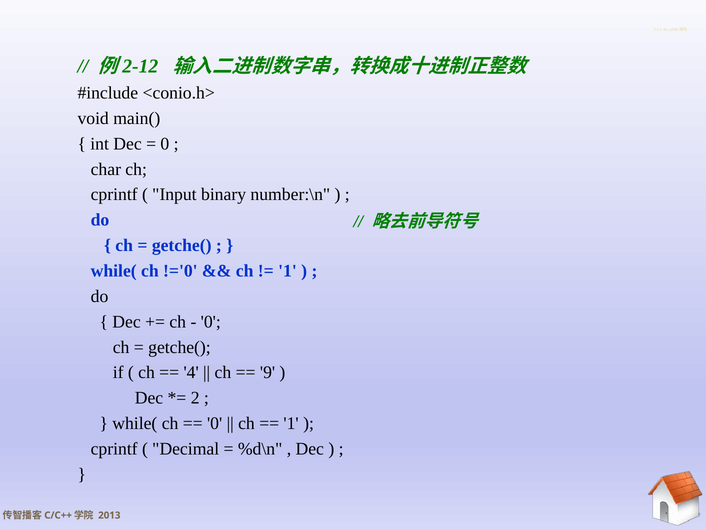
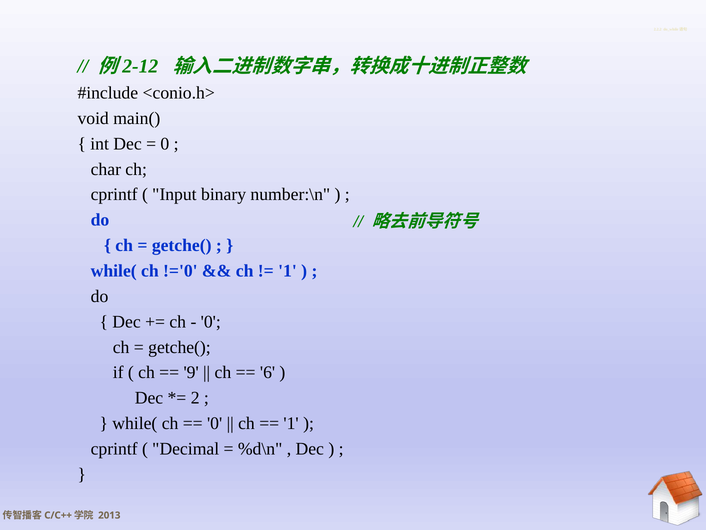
4: 4 -> 9 (191, 372)
9: 9 -> 6 (268, 372)
